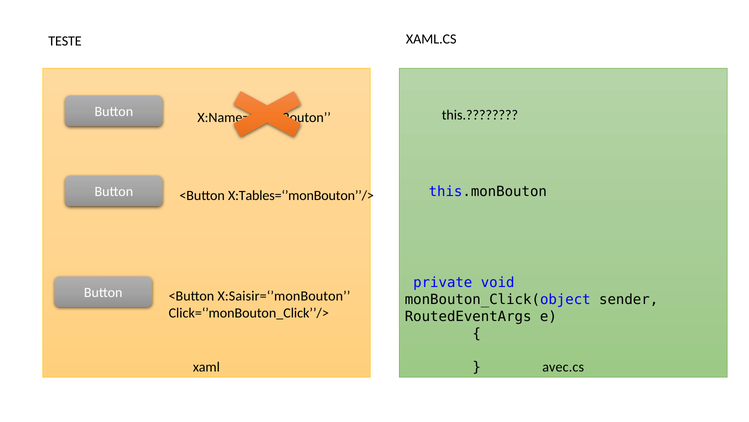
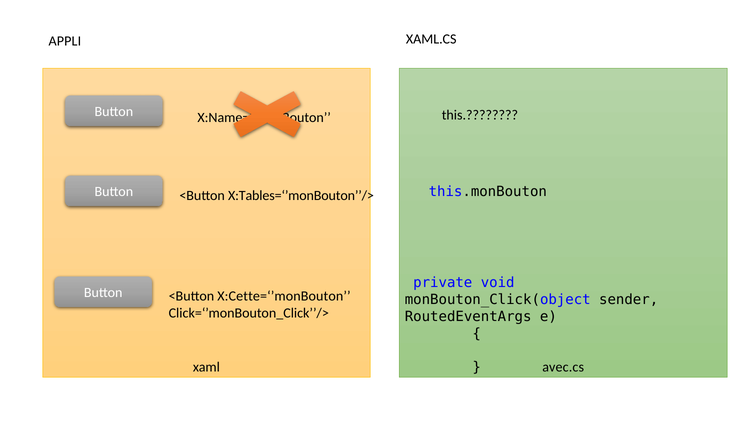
TESTE: TESTE -> APPLI (65, 41)
X:Saisir=‘’monBouton: X:Saisir=‘’monBouton -> X:Cette=‘’monBouton (284, 296)
